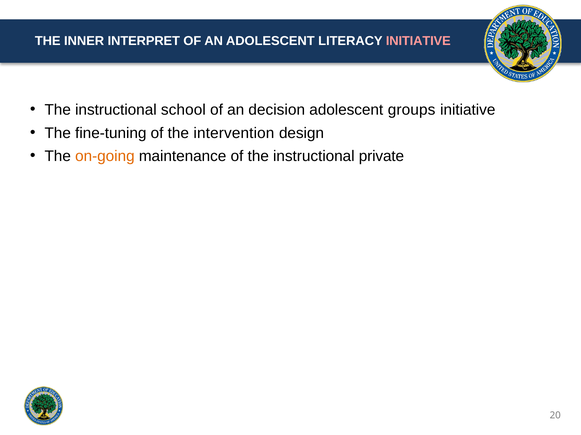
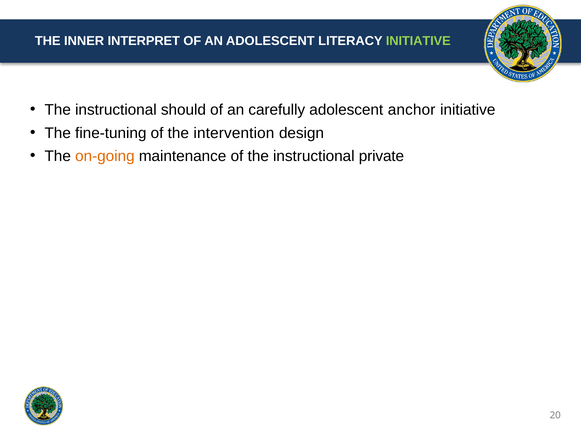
INITIATIVE colour: pink -> light green (418, 41)
school: school -> should (183, 110)
decision: decision -> carefully (277, 110)
groups: groups -> anchor (412, 110)
